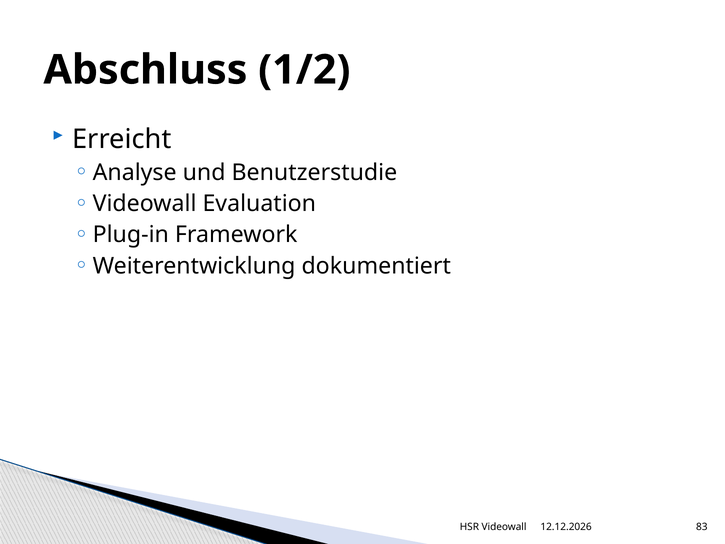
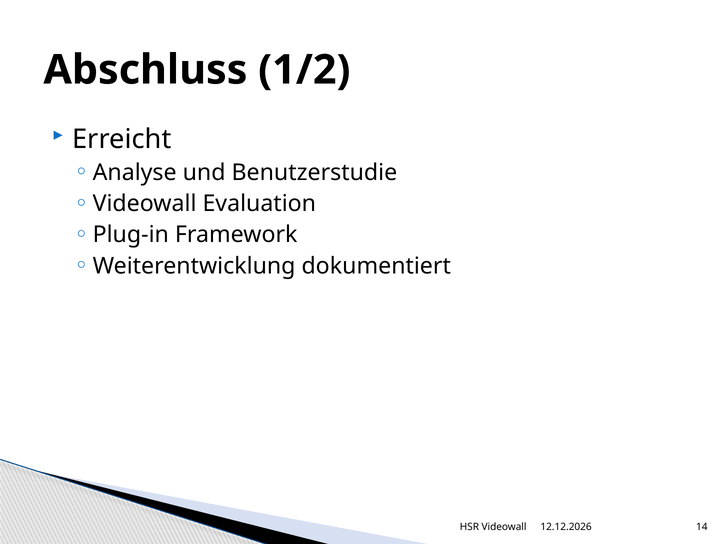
83: 83 -> 14 (702, 527)
